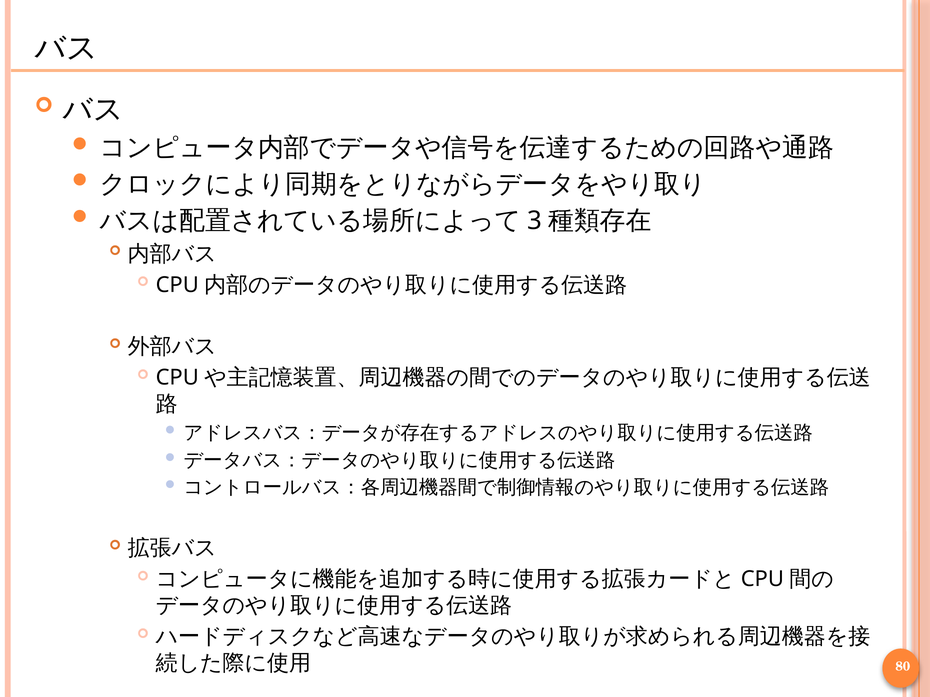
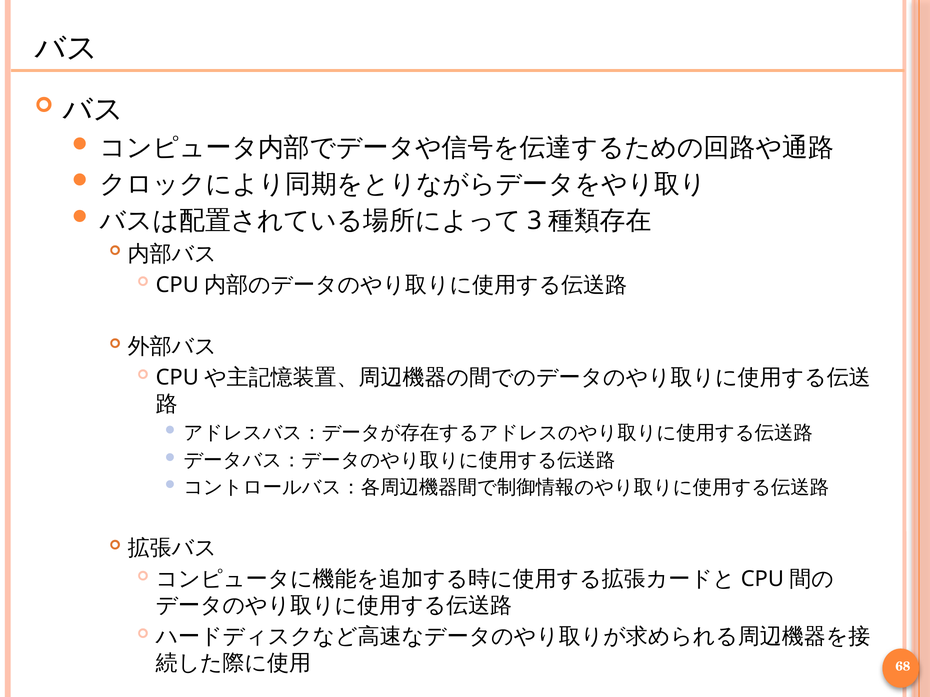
80: 80 -> 68 (903, 667)
